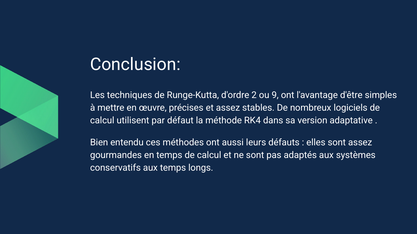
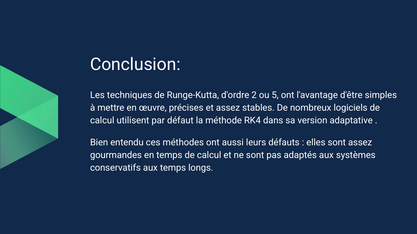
9: 9 -> 5 (275, 95)
